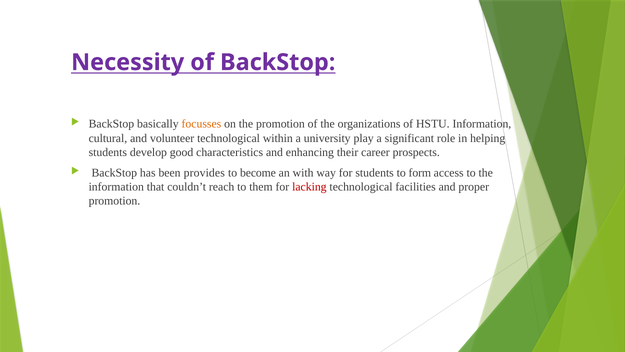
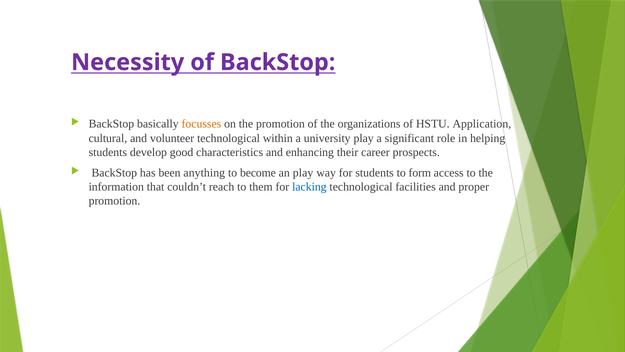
HSTU Information: Information -> Application (482, 124)
provides: provides -> anything (204, 173)
an with: with -> play (303, 173)
lacking colour: red -> blue (309, 187)
